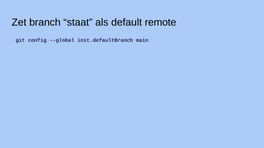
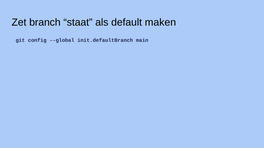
remote: remote -> maken (160, 22)
